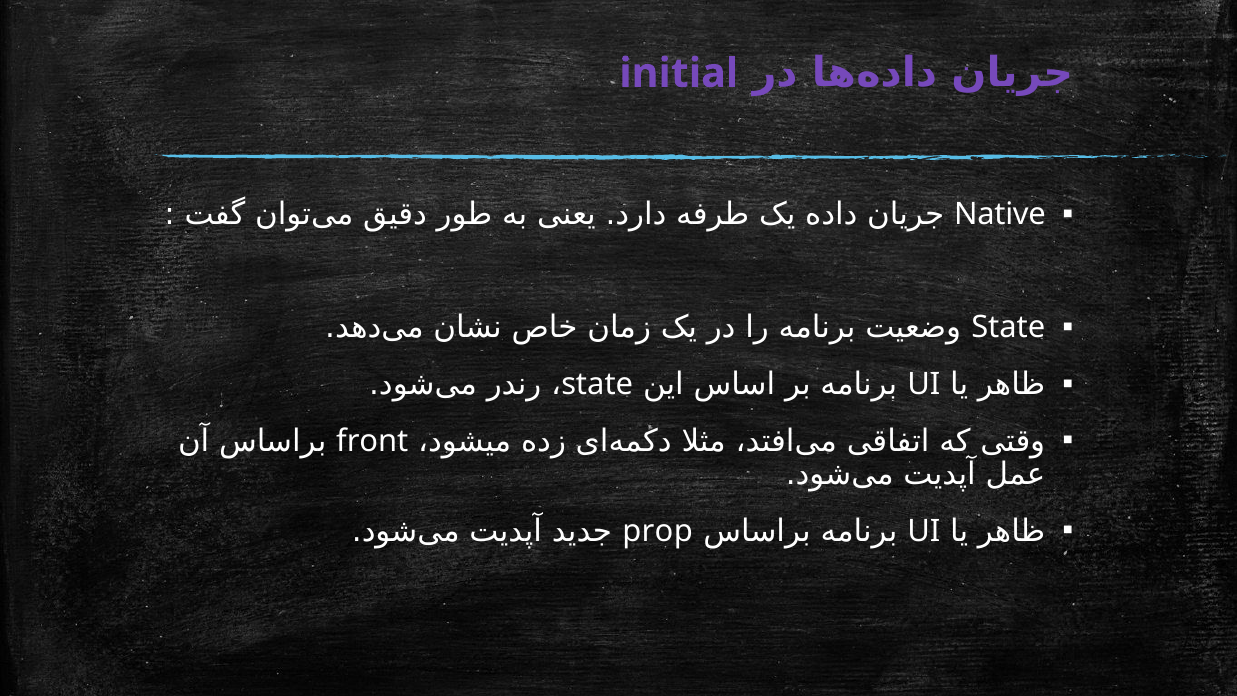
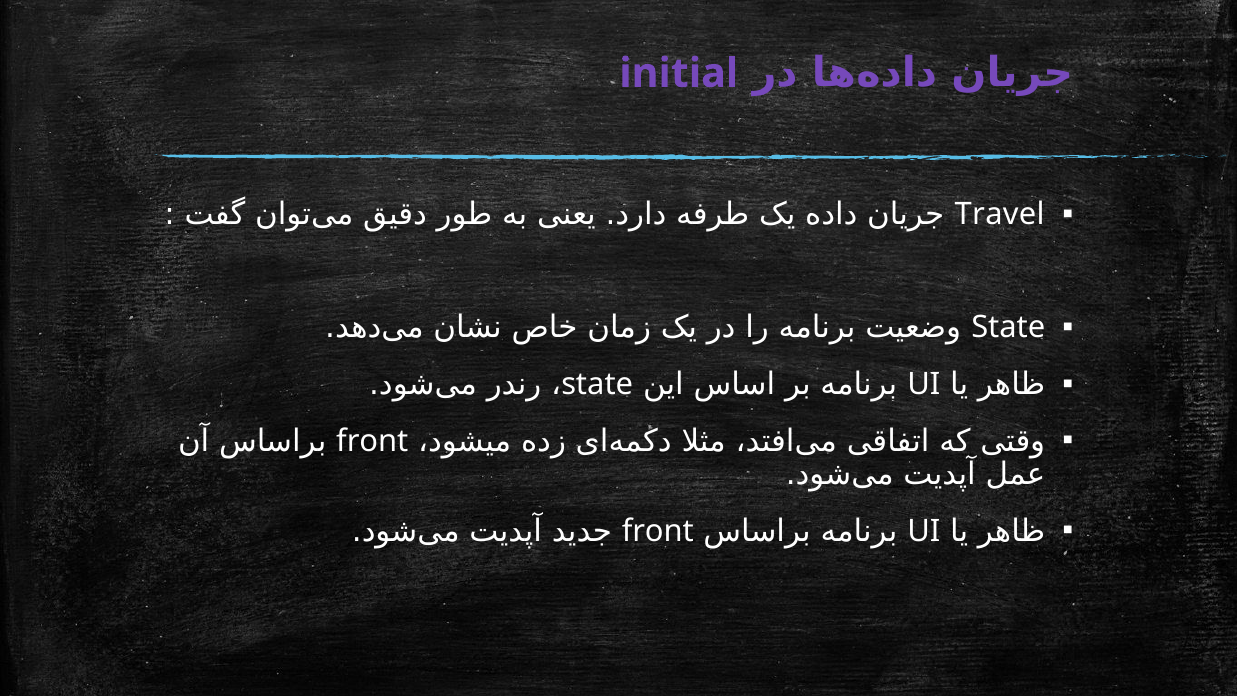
Native: Native -> Travel (1000, 215)
prop: prop -> front (658, 531)
